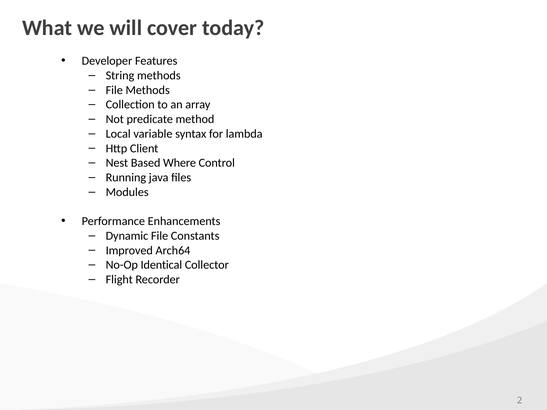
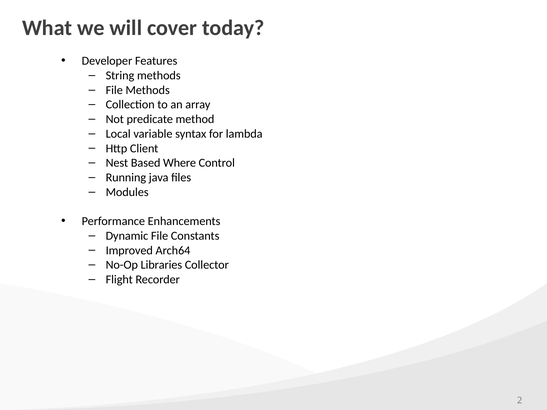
Identical: Identical -> Libraries (161, 265)
